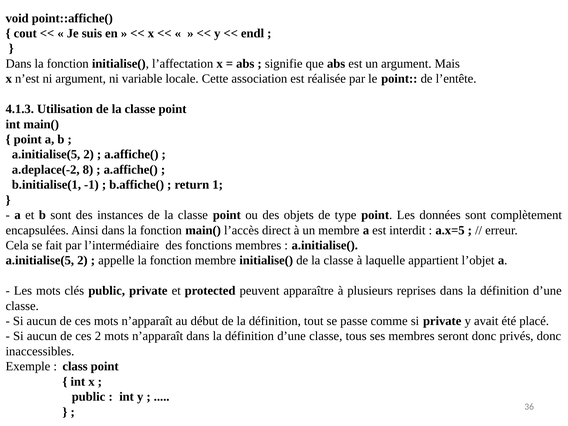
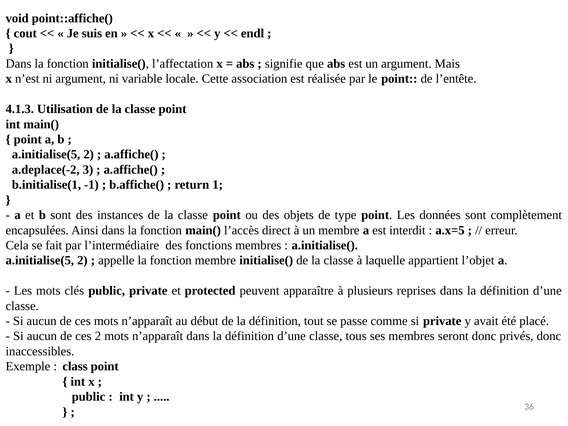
8: 8 -> 3 (88, 170)
